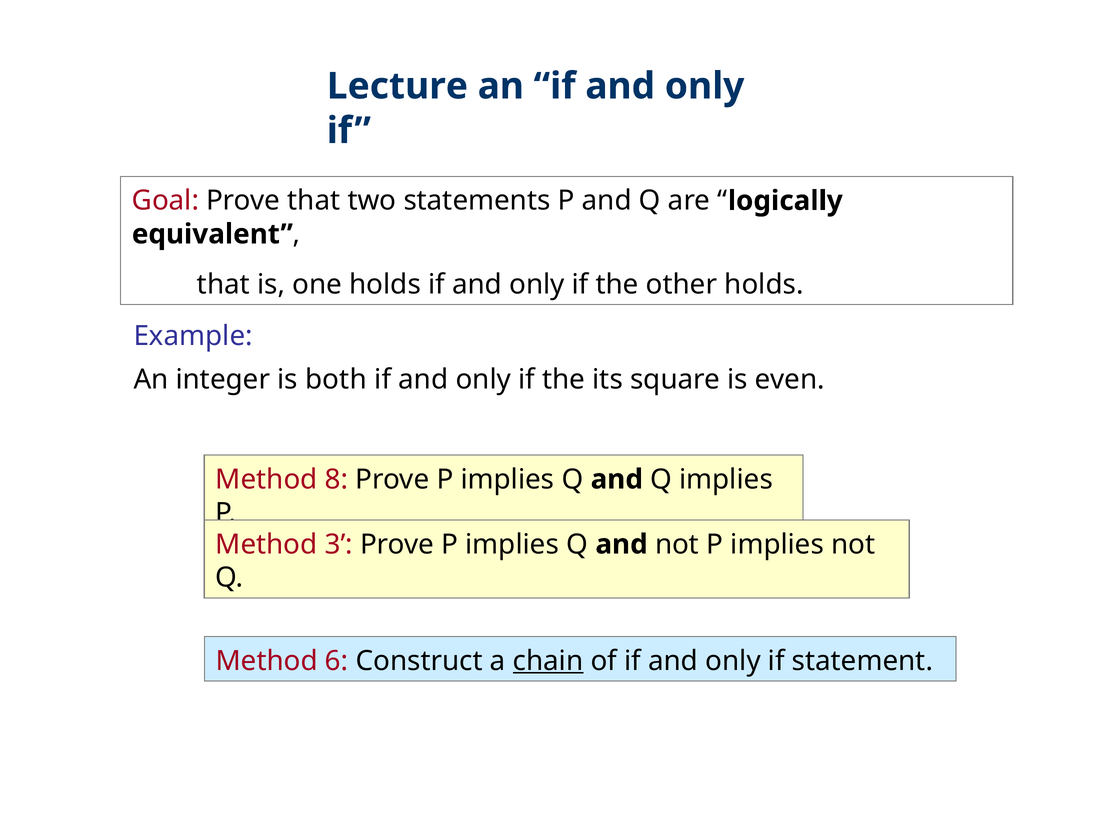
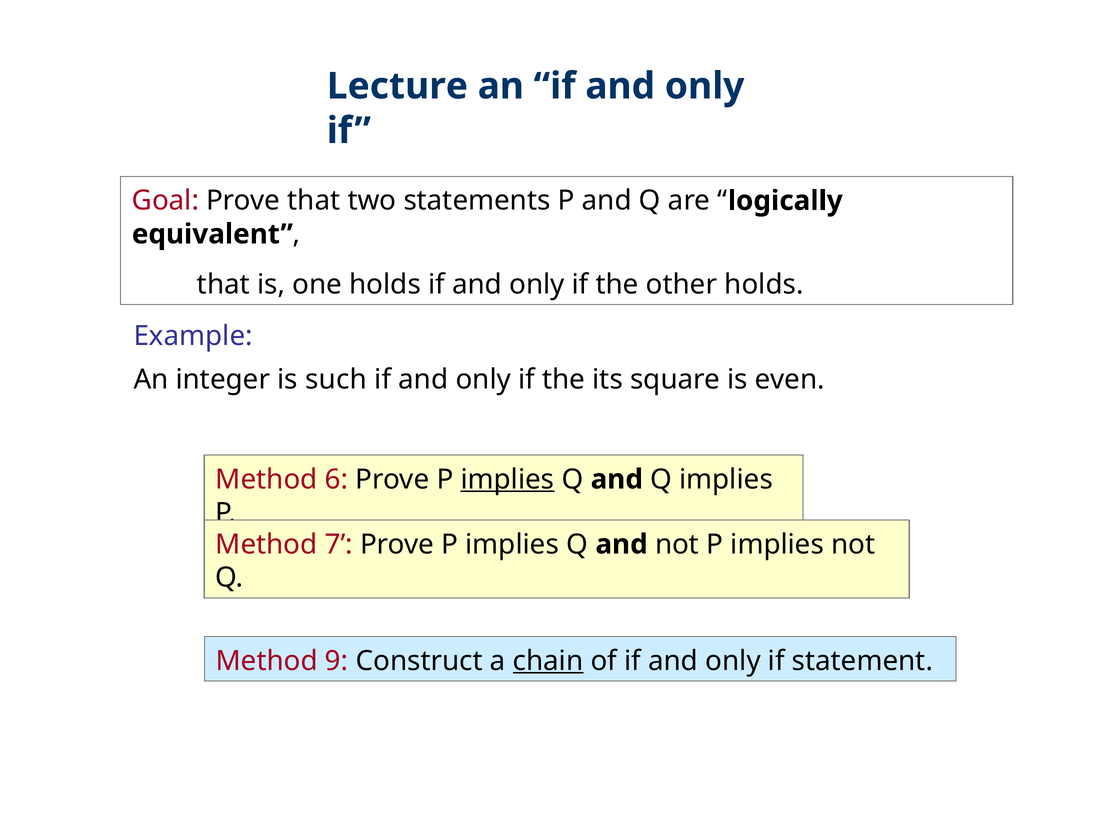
both: both -> such (336, 379)
8: 8 -> 6 (336, 479)
implies underline: none -> present (507, 479)
3: 3 -> 7 (339, 544)
6: 6 -> 9 (337, 660)
